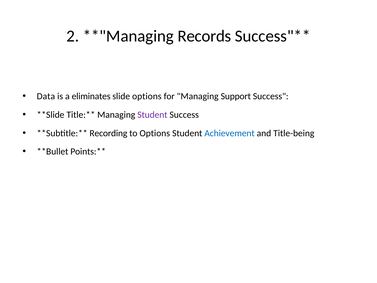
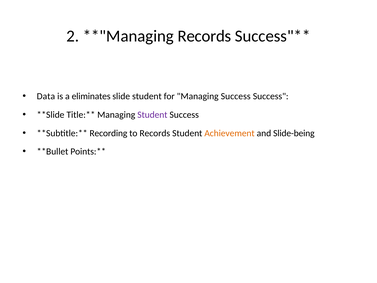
slide options: options -> student (147, 96)
Managing Support: Support -> Success (236, 96)
to Options: Options -> Records (155, 133)
Achievement colour: blue -> orange (230, 133)
Title-being: Title-being -> Slide-being (294, 133)
